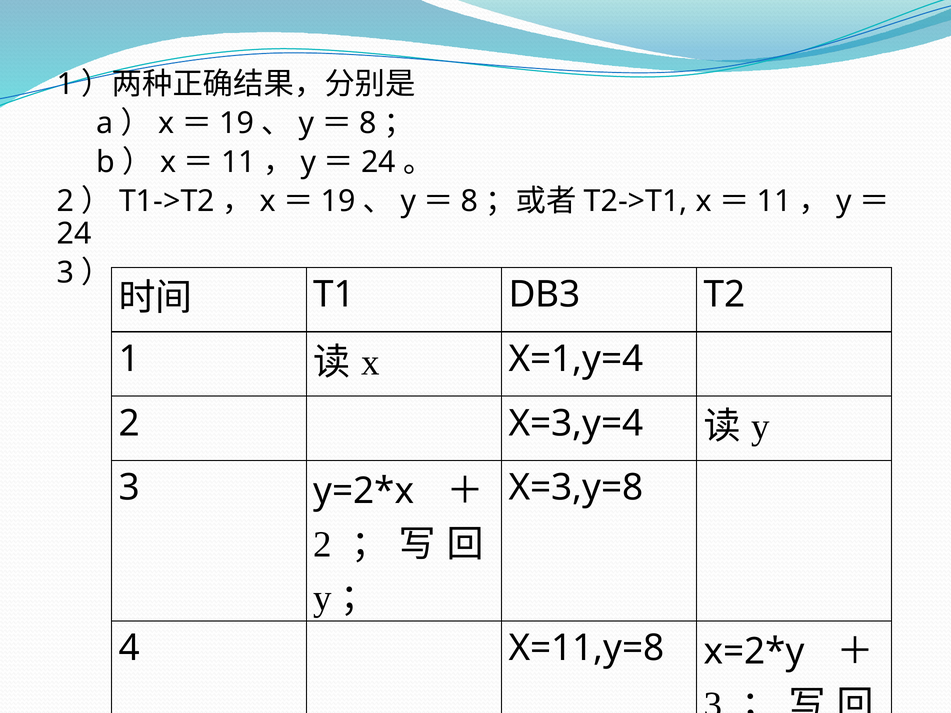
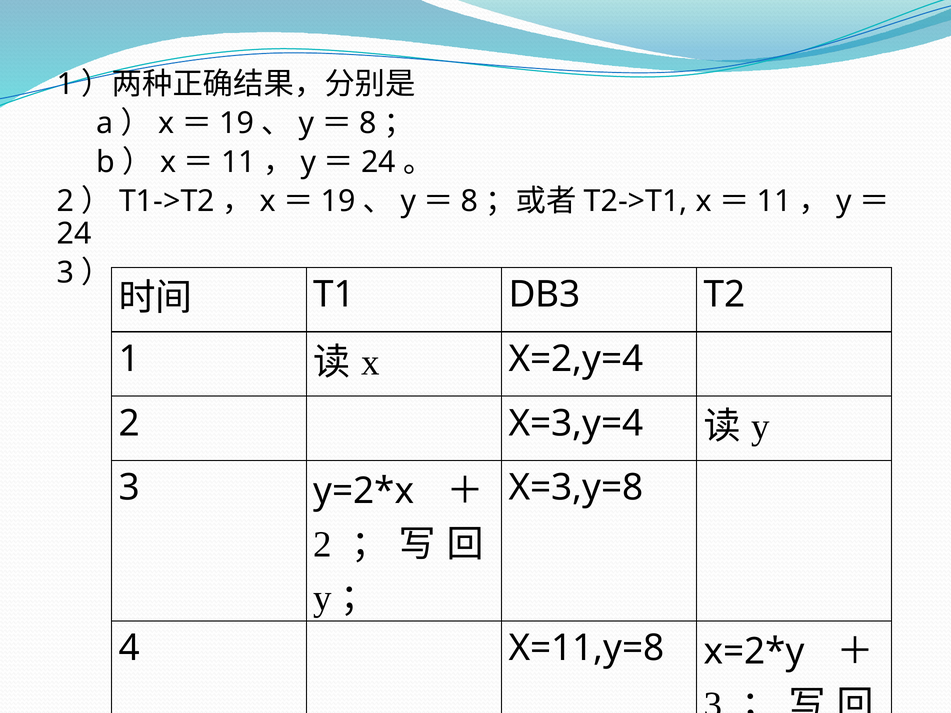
X=1,y=4: X=1,y=4 -> X=2,y=4 (576, 359)
